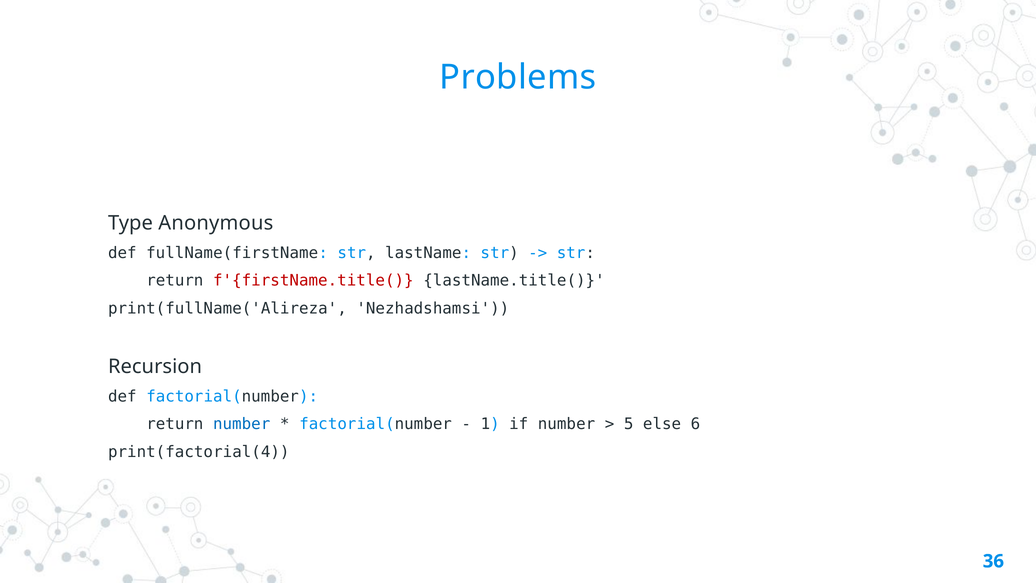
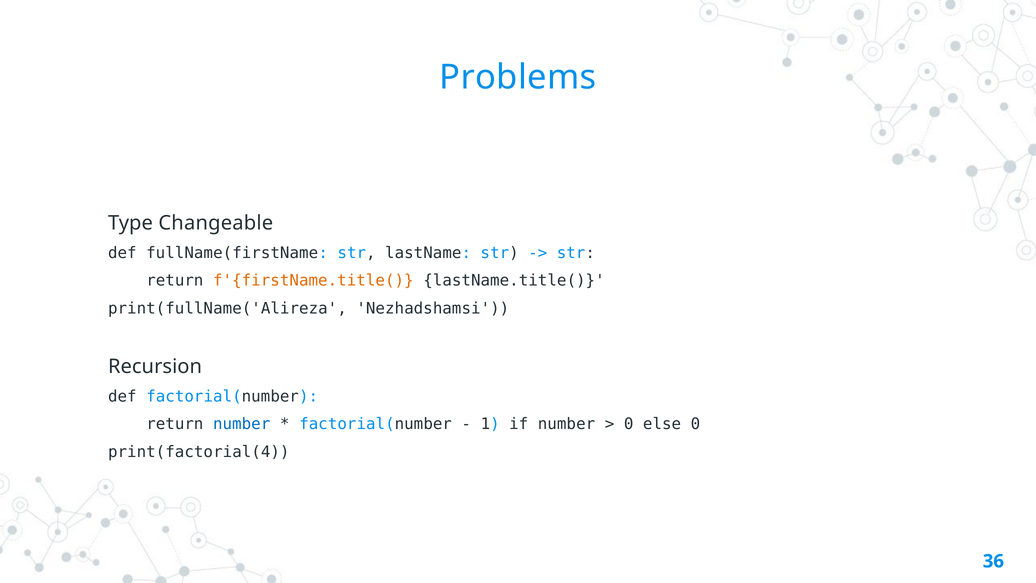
Anonymous: Anonymous -> Changeable (216, 223)
f'{firstName.title( colour: red -> orange (313, 281)
5: 5 -> 0 (629, 424)
else 6: 6 -> 0 (695, 424)
